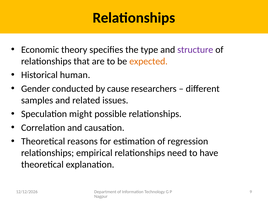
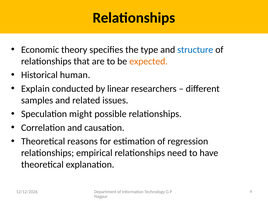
structure colour: purple -> blue (195, 50)
Gender: Gender -> Explain (35, 89)
cause: cause -> linear (118, 89)
